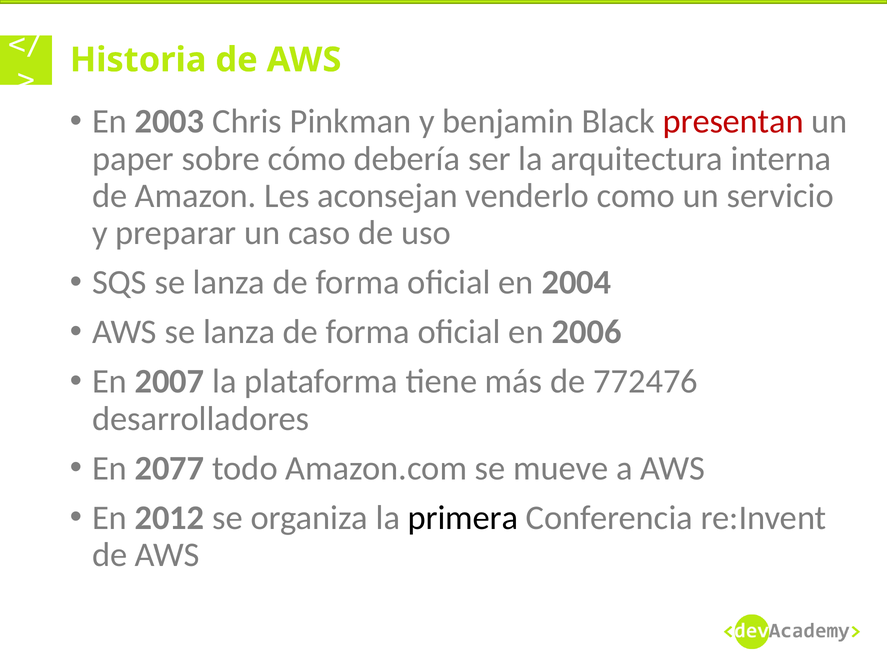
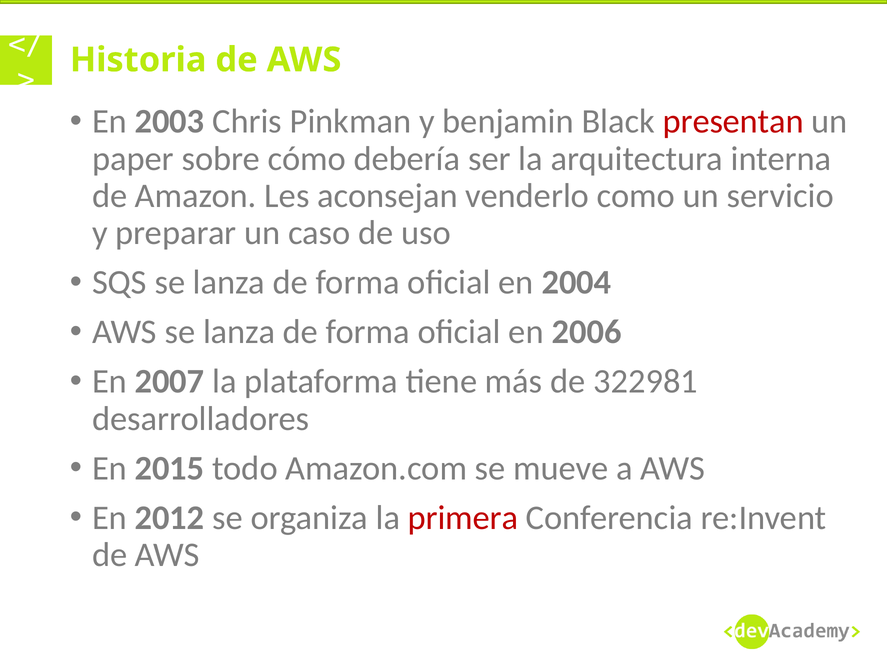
772476: 772476 -> 322981 (646, 382)
2077: 2077 -> 2015 (169, 468)
primera colour: black -> red (463, 518)
